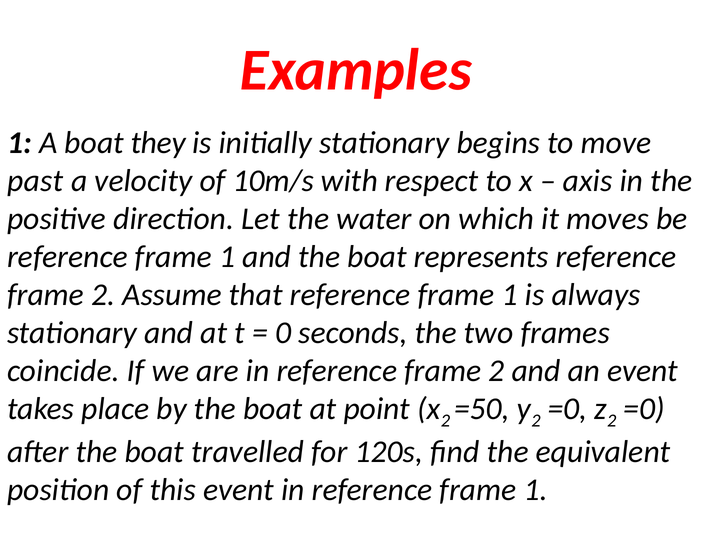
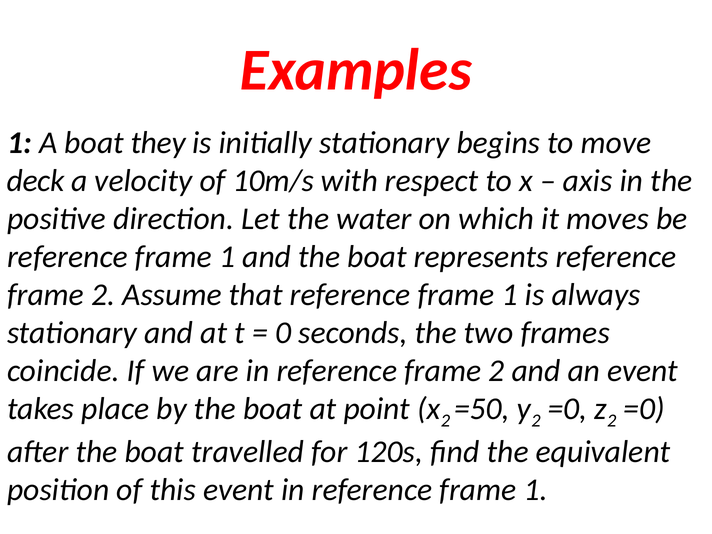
past: past -> deck (36, 181)
